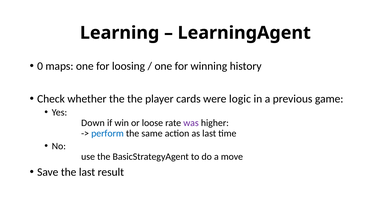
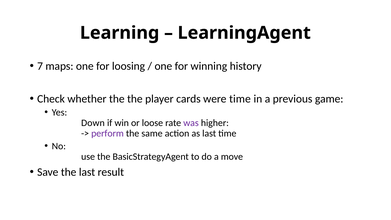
0: 0 -> 7 (40, 66)
were logic: logic -> time (240, 99)
perform colour: blue -> purple (107, 133)
